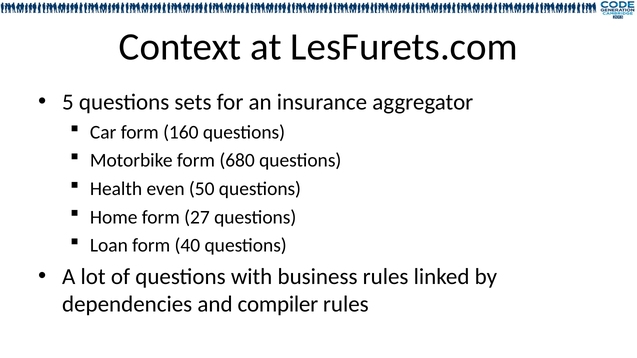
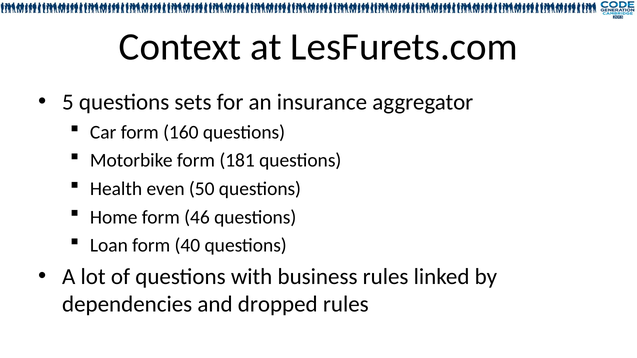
680: 680 -> 181 (237, 161)
27: 27 -> 46 (197, 217)
compiler: compiler -> dropped (278, 305)
